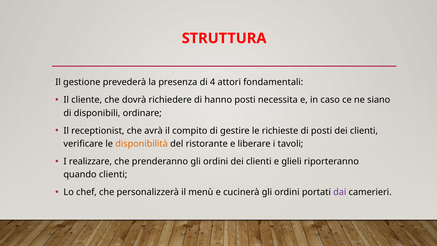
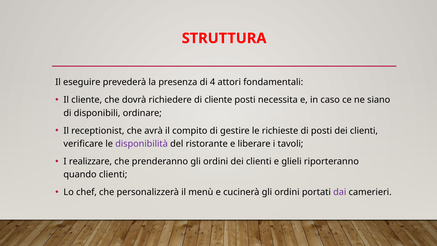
gestione: gestione -> eseguire (82, 82)
di hanno: hanno -> cliente (218, 100)
disponibilità colour: orange -> purple (142, 144)
